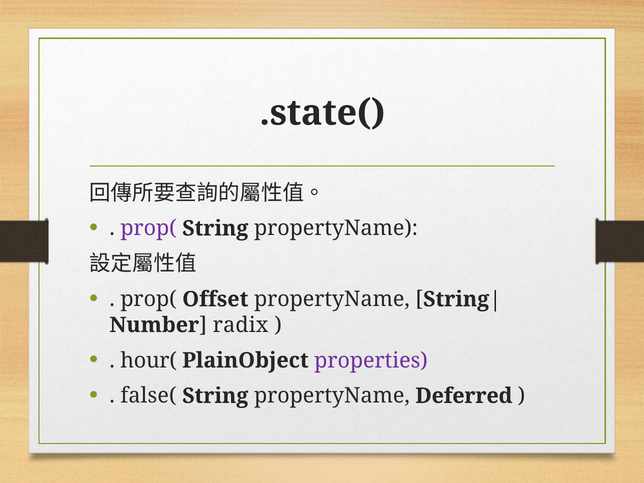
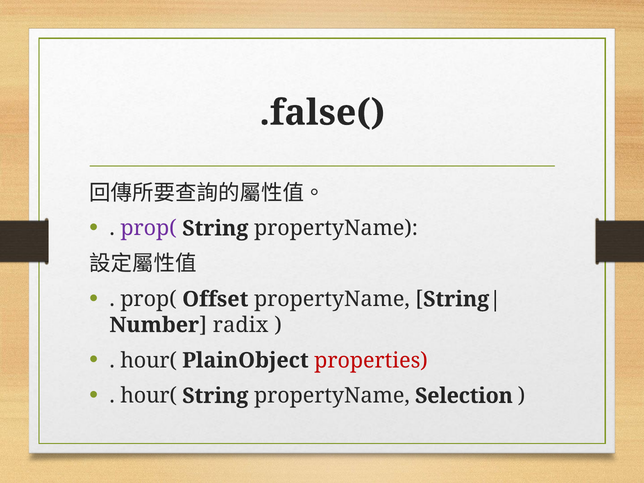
.state(: .state( -> .false( (322, 113)
properties colour: purple -> red (371, 360)
false(: false( -> hour( (149, 396)
Deferred: Deferred -> Selection (464, 396)
